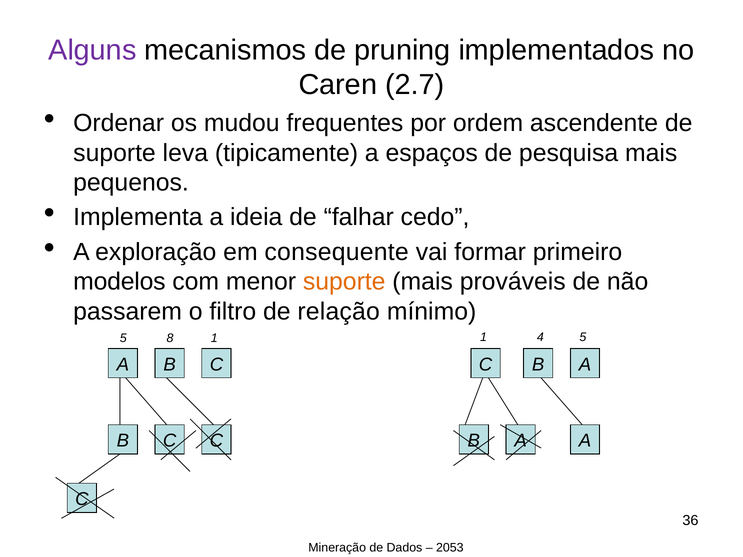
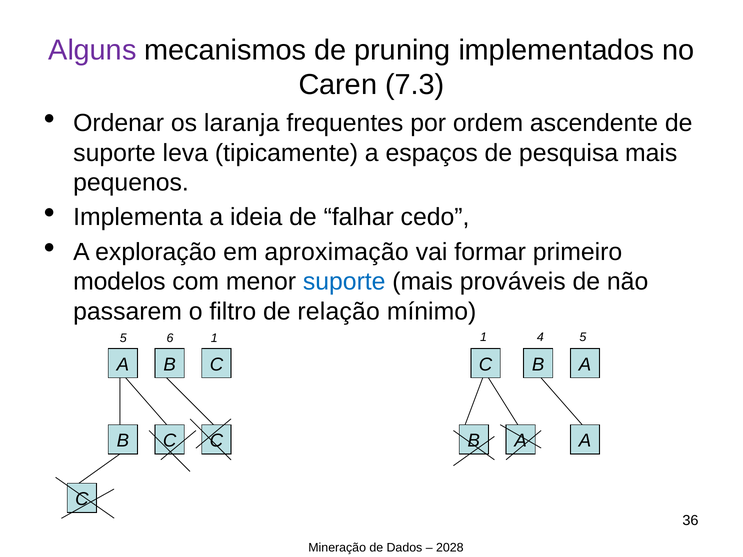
2.7: 2.7 -> 7.3 (415, 85)
mudou: mudou -> laranja (242, 123)
consequente: consequente -> aproximação (337, 252)
suporte colour: orange -> blue (344, 282)
8: 8 -> 6 (170, 338)
2053: 2053 -> 2028 (450, 548)
